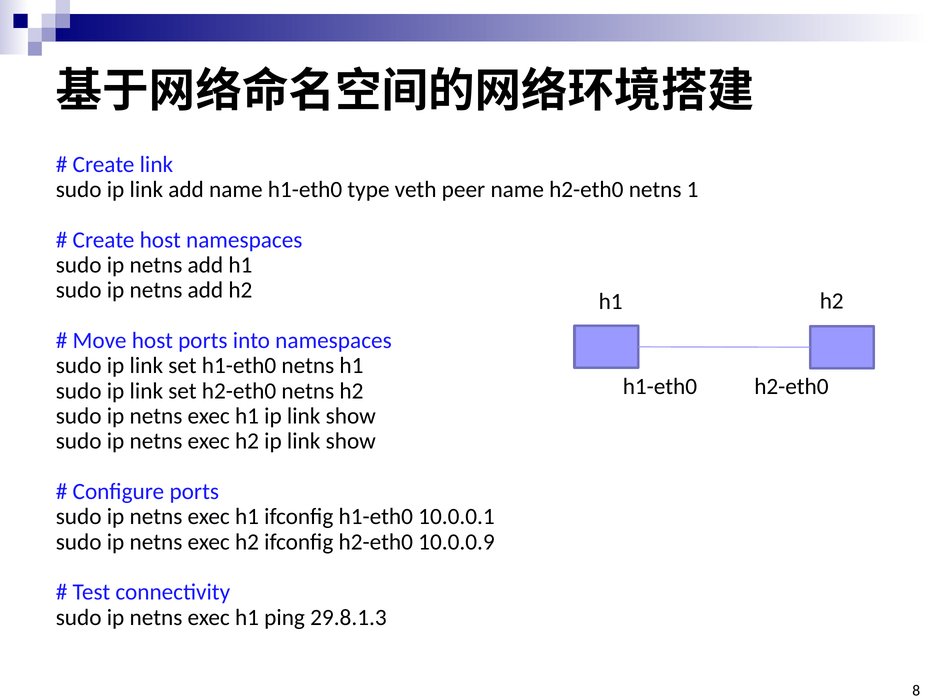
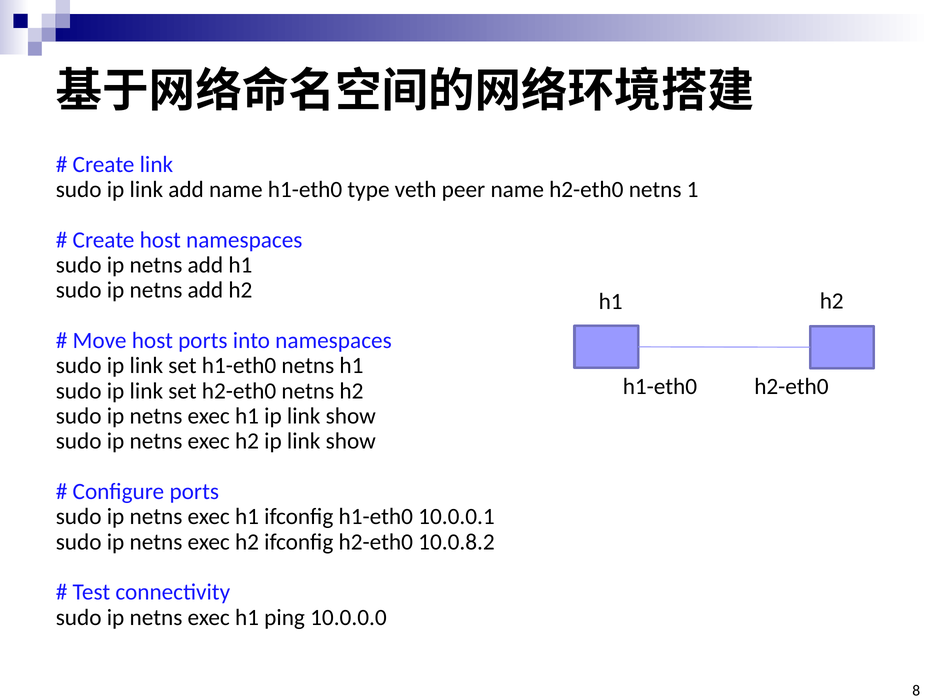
10.0.0.9: 10.0.0.9 -> 10.0.8.2 (456, 541)
29.8.1.3: 29.8.1.3 -> 10.0.0.0 (348, 617)
